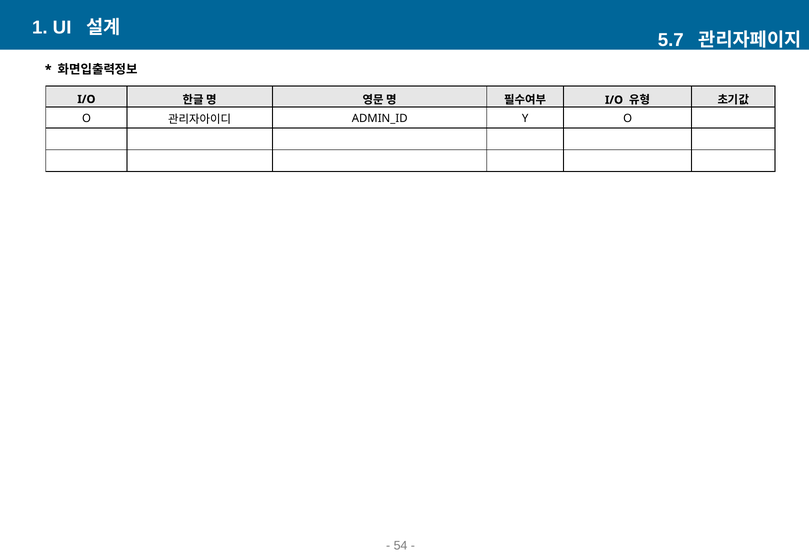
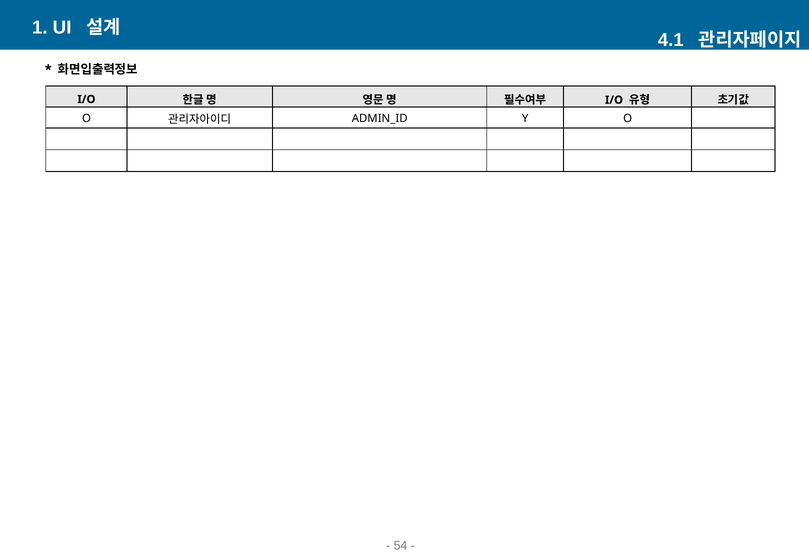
5.7: 5.7 -> 4.1 (671, 40)
